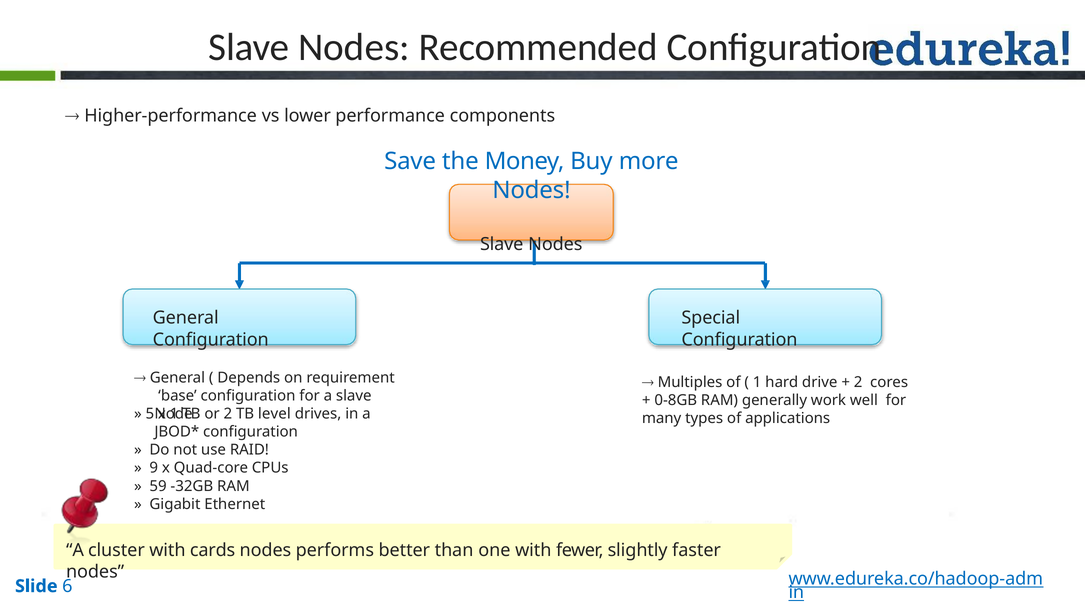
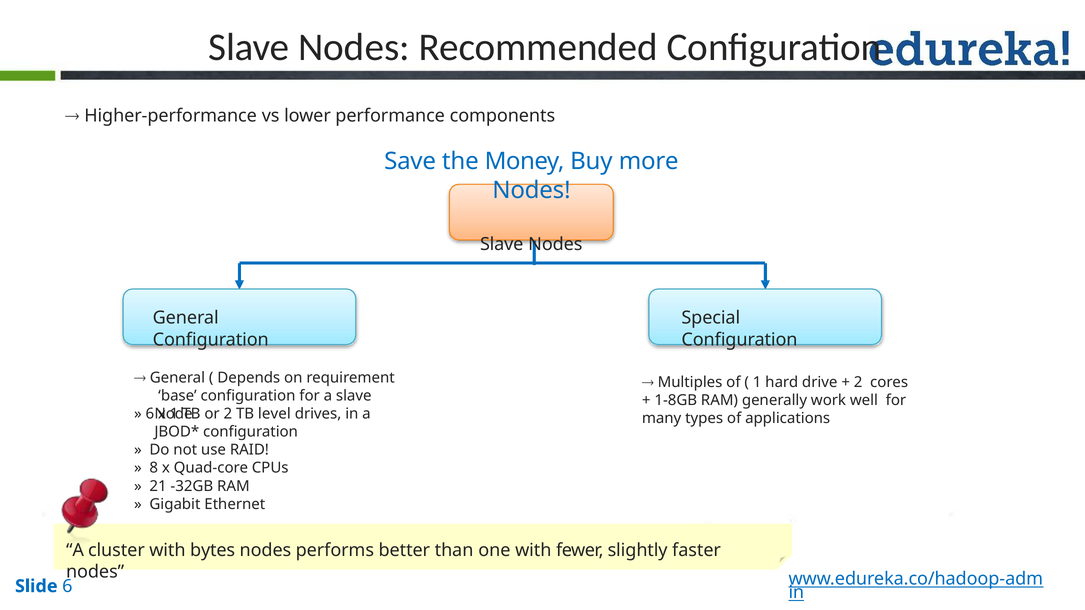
0-8GB: 0-8GB -> 1-8GB (676, 401)
5: 5 -> 6 (150, 414)
9: 9 -> 8 (154, 468)
59: 59 -> 21 (158, 486)
cards: cards -> bytes (213, 550)
